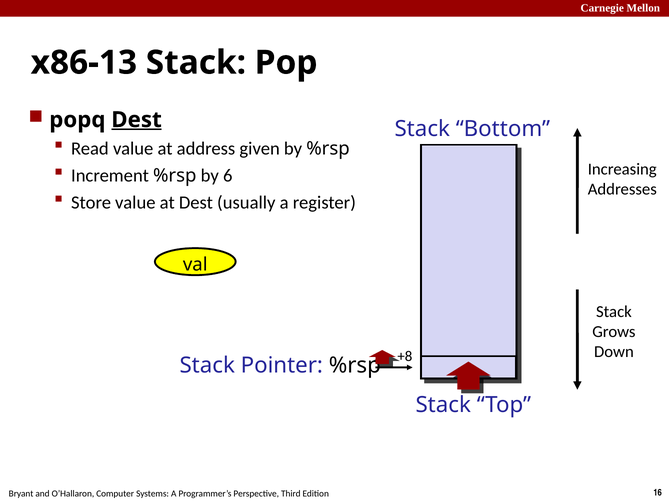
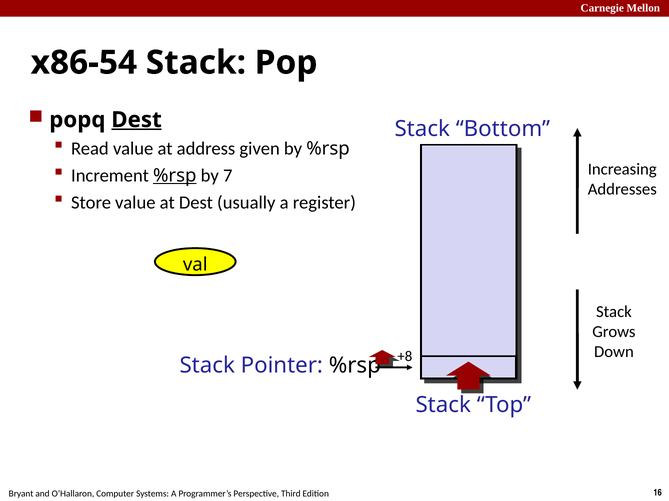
x86-13: x86-13 -> x86-54 (84, 63)
%rsp underline: none -> present (175, 176)
6: 6 -> 7 (228, 176)
